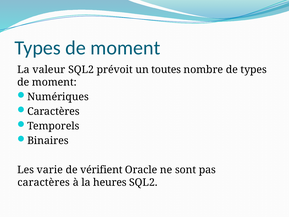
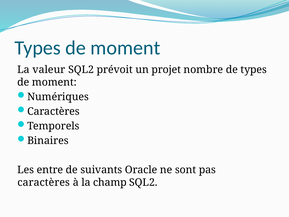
toutes: toutes -> projet (166, 70)
varie: varie -> entre (50, 170)
vérifient: vérifient -> suivants (101, 170)
heures: heures -> champ (110, 182)
